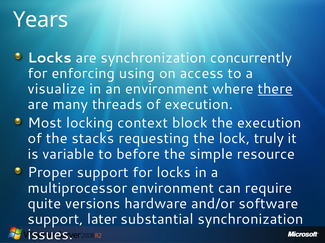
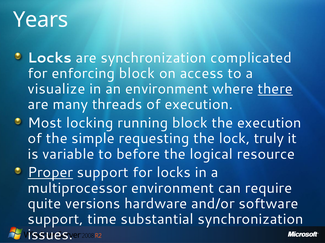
concurrently: concurrently -> complicated (251, 58)
enforcing using: using -> block (137, 74)
context: context -> running (143, 123)
stacks: stacks -> simple (93, 139)
simple: simple -> logical (211, 154)
Proper underline: none -> present (50, 173)
later: later -> time (102, 220)
